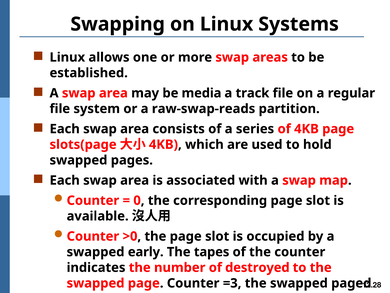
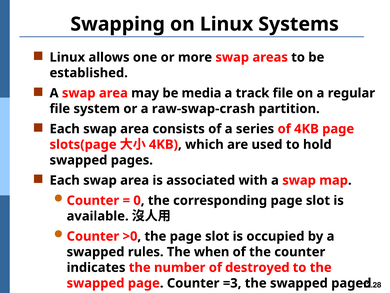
raw-swap-reads: raw-swap-reads -> raw-swap-crash (204, 109)
early: early -> rules (146, 252)
tapes: tapes -> when (212, 252)
